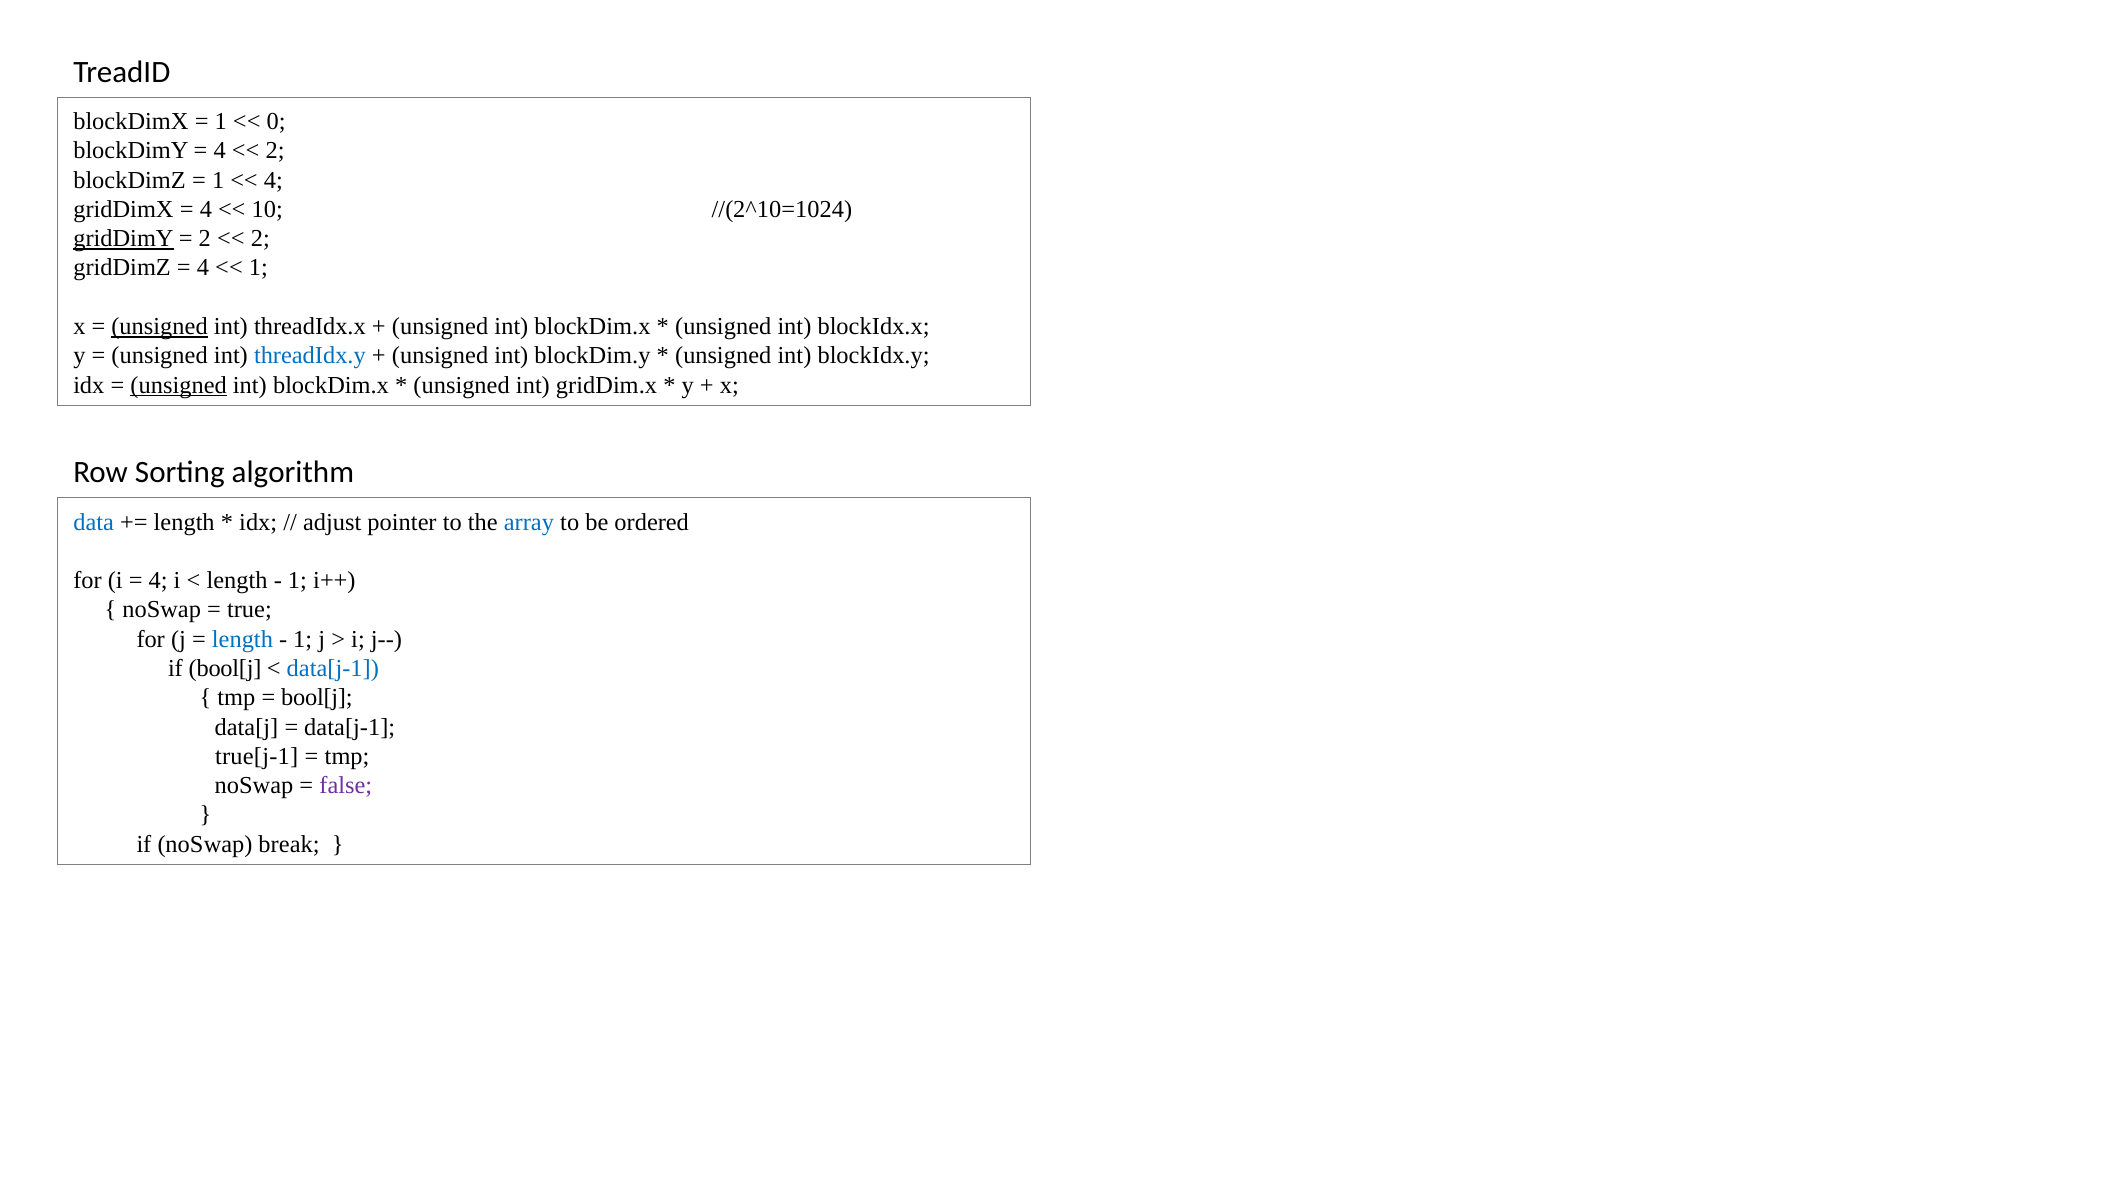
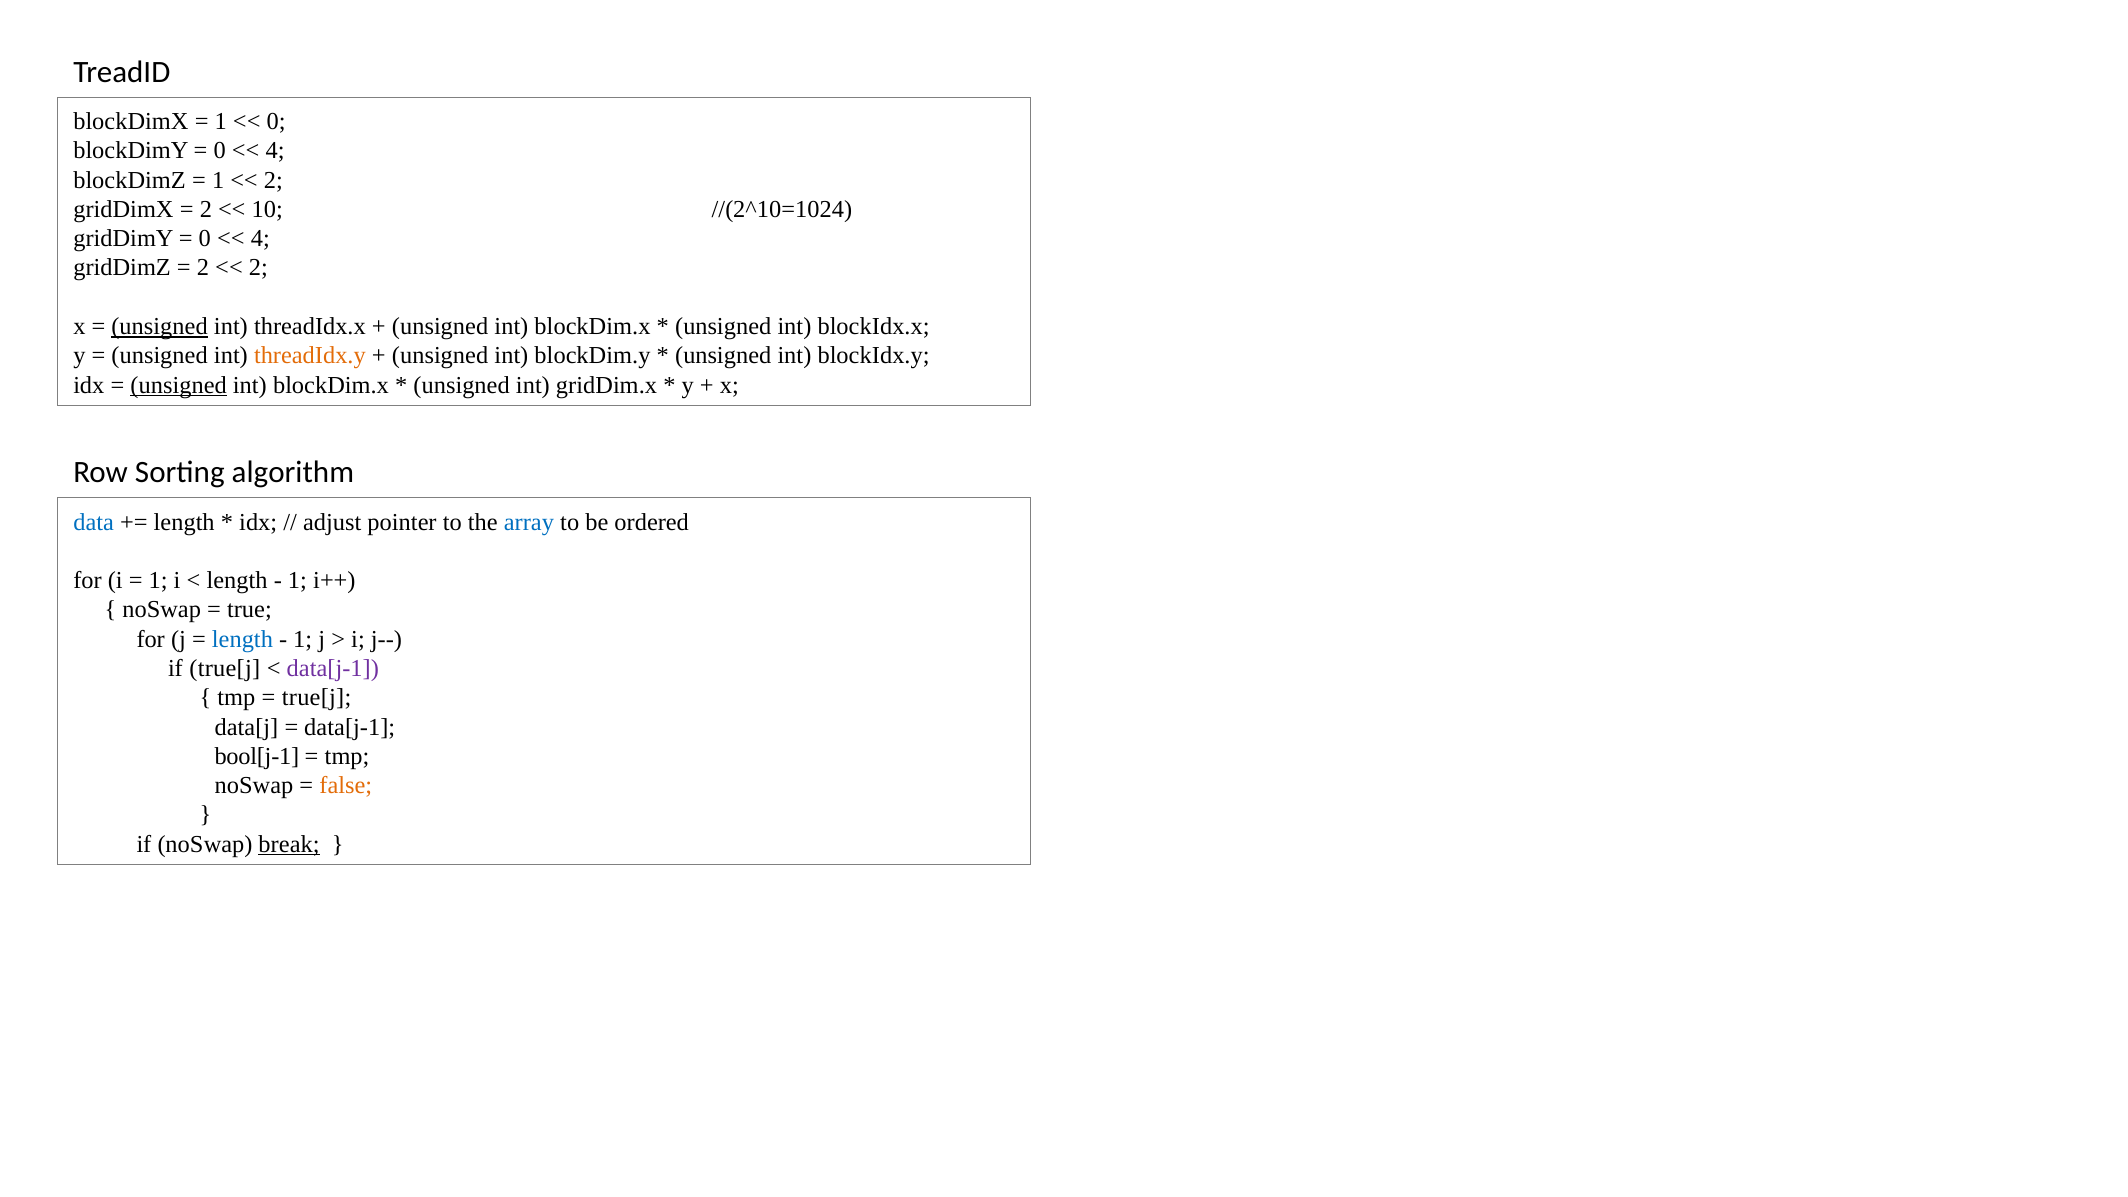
4: 4 -> 0 (220, 151)
2: 2 -> 4 (275, 151)
4: 4 -> 2 (273, 180)
4: 4 -> 2 (206, 209)
gridDimY underline: present -> none (123, 239)
2: 2 -> 0 (205, 239)
2: 2 -> 4 (260, 239)
4: 4 -> 2 (203, 268)
1: 1 -> 2 (258, 268)
threadIdx.y colour: blue -> orange (310, 356)
4: 4 -> 1 (158, 581)
if bool[j: bool[j -> true[j (225, 668)
data[j-1 colour: blue -> purple (333, 668)
bool[j: bool[j -> true[j (317, 698)
true[j-1: true[j-1 -> bool[j-1 (257, 756)
false colour: purple -> orange (346, 786)
break underline: none -> present (289, 844)
